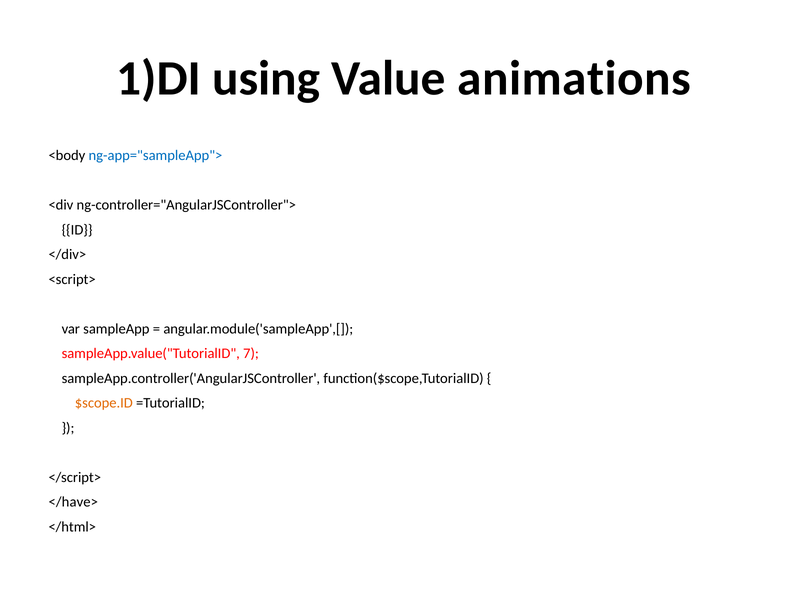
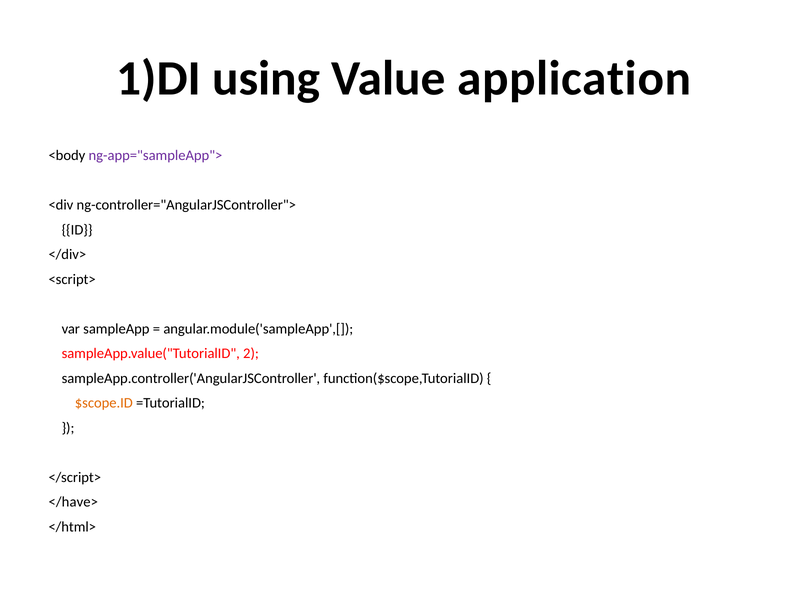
animations: animations -> application (574, 78)
ng-app="sampleApp"> colour: blue -> purple (155, 155)
7: 7 -> 2 (251, 353)
